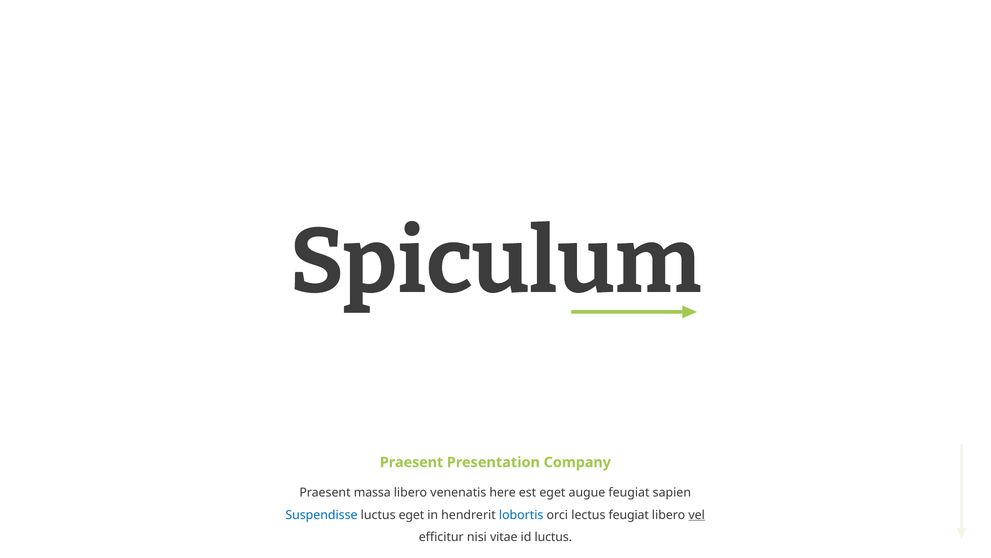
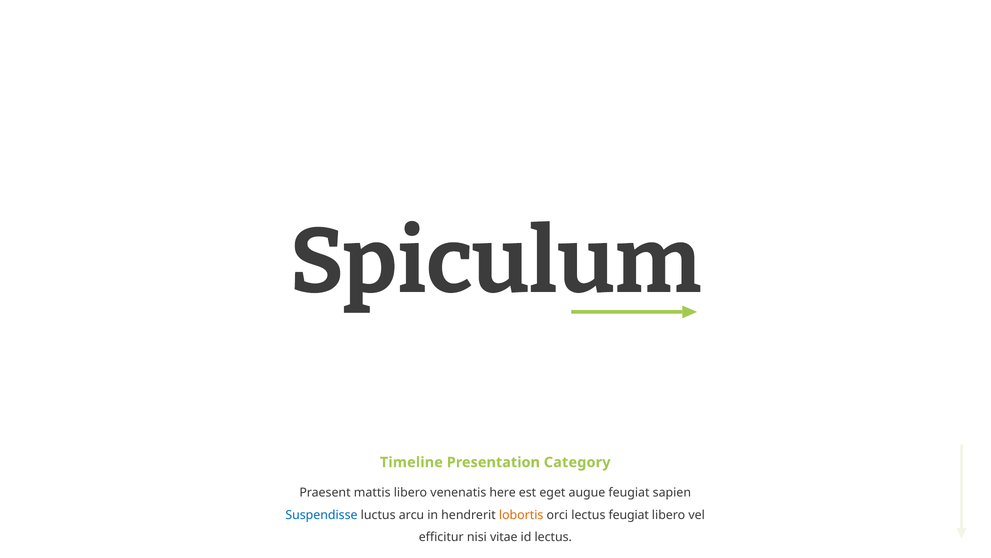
Praesent: Praesent -> Timeline (411, 462)
Company: Company -> Category (577, 462)
massa: massa -> mattis (372, 492)
luctus eget: eget -> arcu (411, 514)
lobortis colour: blue -> orange (521, 514)
vel underline: present -> none (697, 514)
id luctus: luctus -> lectus (553, 537)
